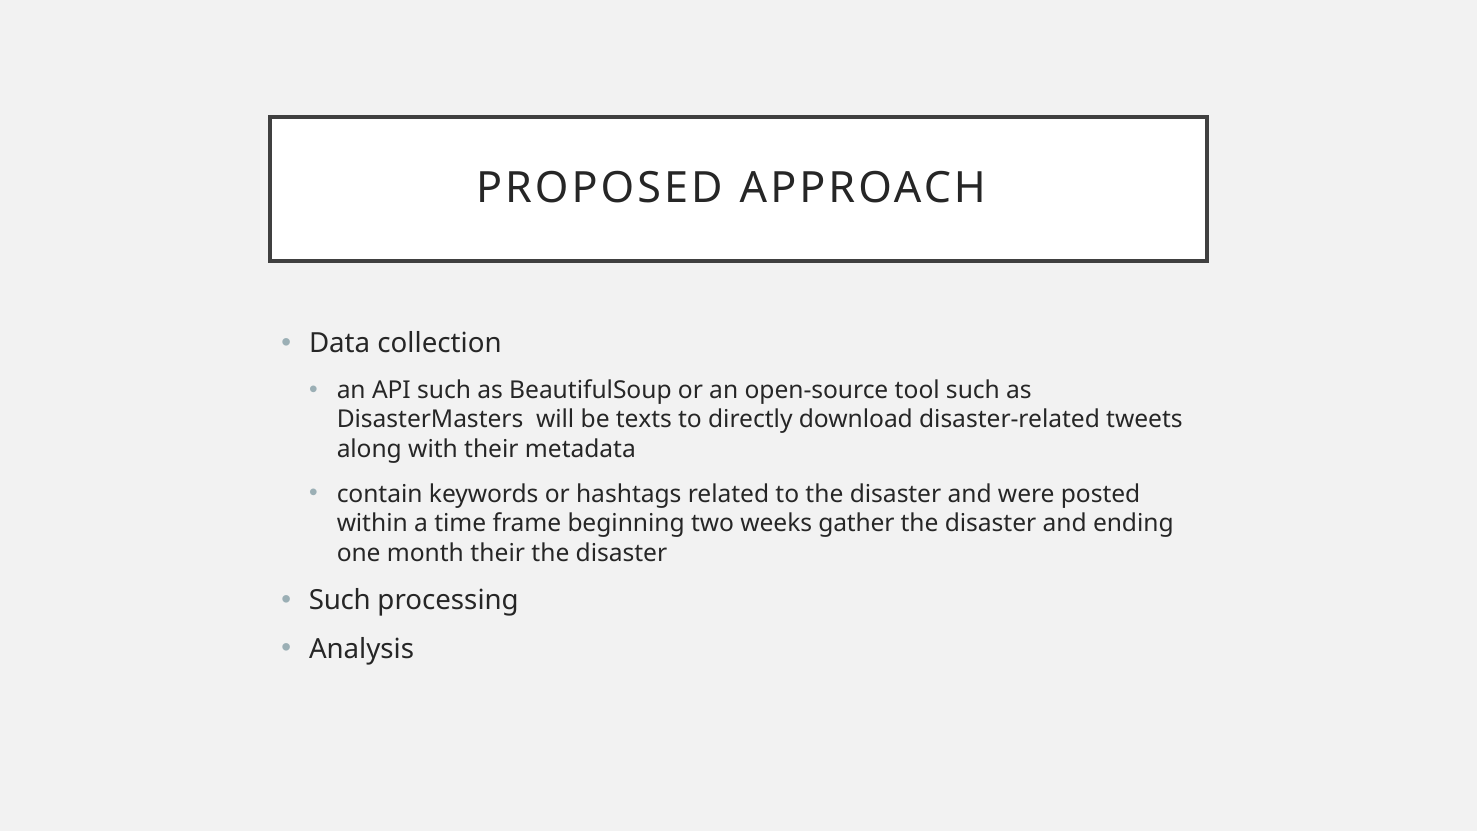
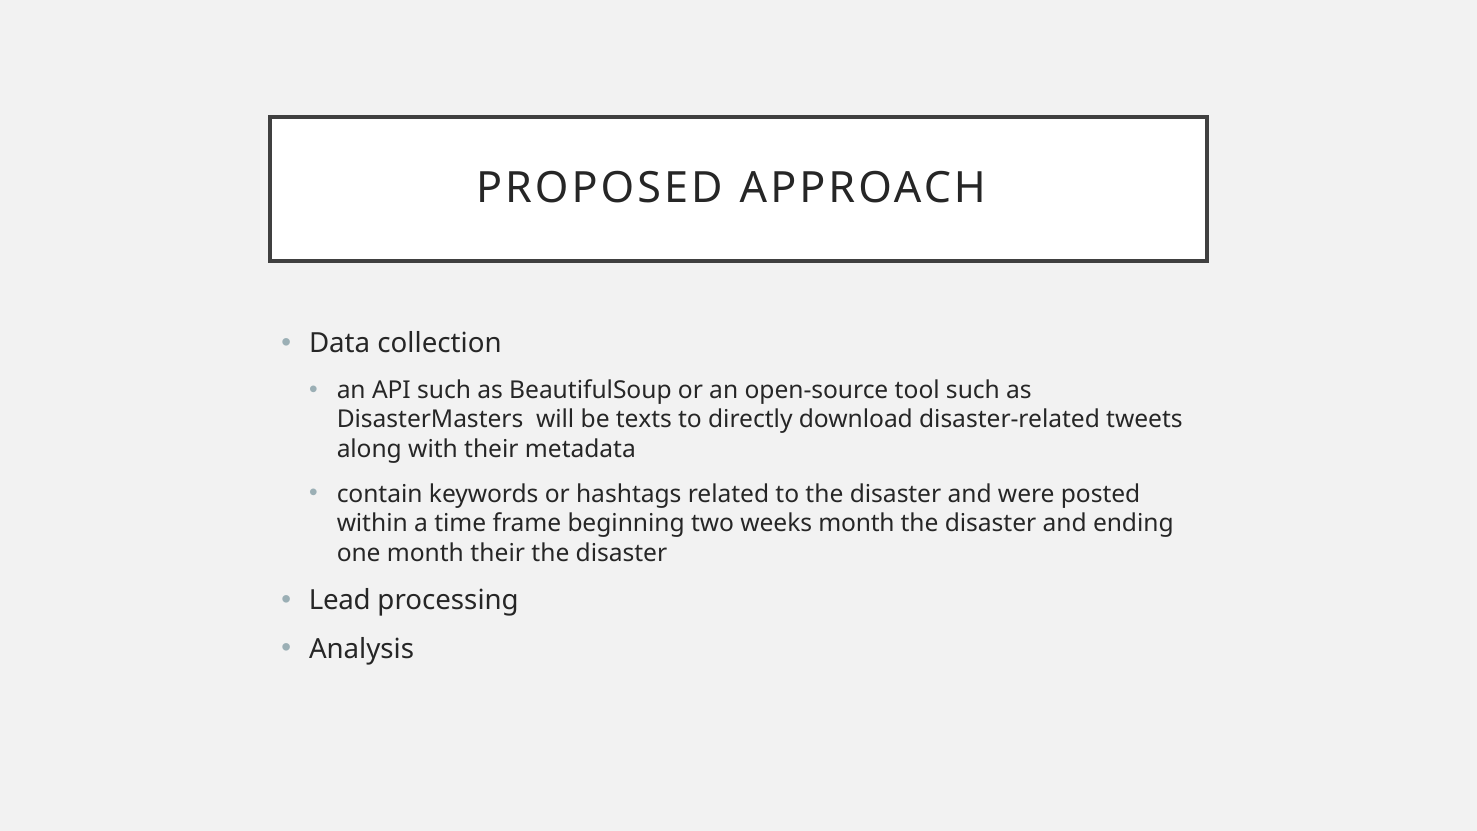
weeks gather: gather -> month (857, 524)
Such: Such -> Lead (340, 600)
